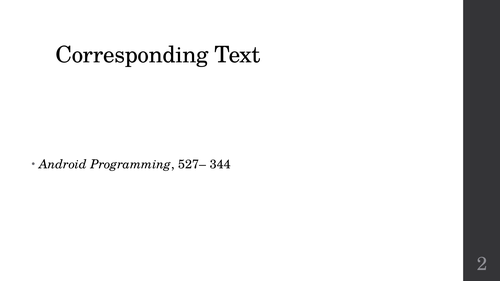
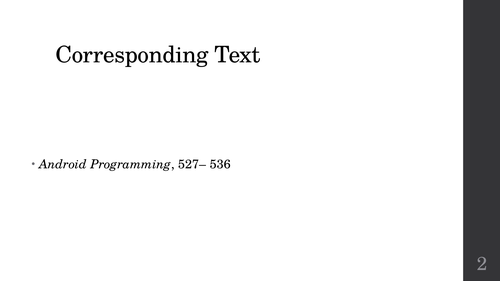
344: 344 -> 536 (220, 164)
